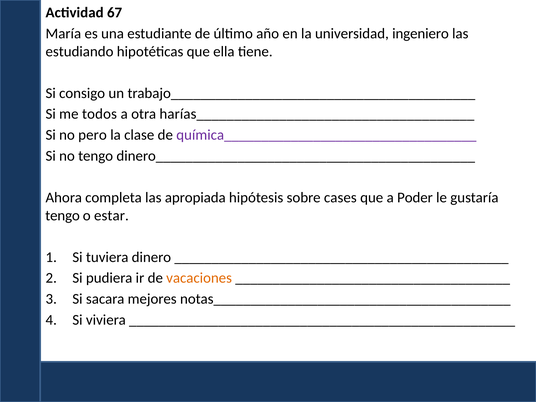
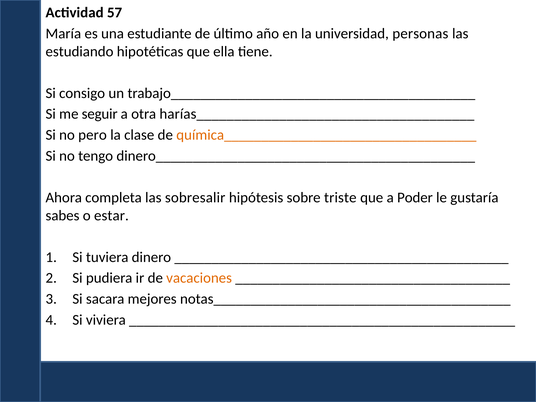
67: 67 -> 57 (115, 13)
ingeniero: ingeniero -> personas (420, 34)
todos: todos -> seguir (100, 114)
química__________________________________ colour: purple -> orange (326, 135)
apropiada: apropiada -> sobresalir (195, 198)
cases: cases -> triste (340, 198)
tengo: tengo -> sabes (63, 215)
